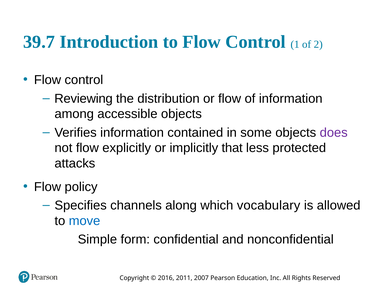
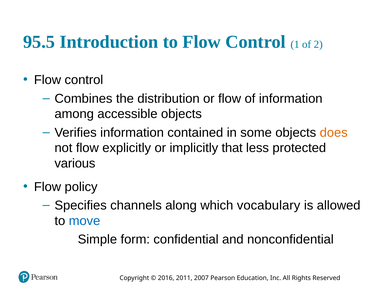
39.7: 39.7 -> 95.5 (39, 42)
Reviewing: Reviewing -> Combines (83, 99)
does colour: purple -> orange (334, 133)
attacks: attacks -> various (75, 164)
